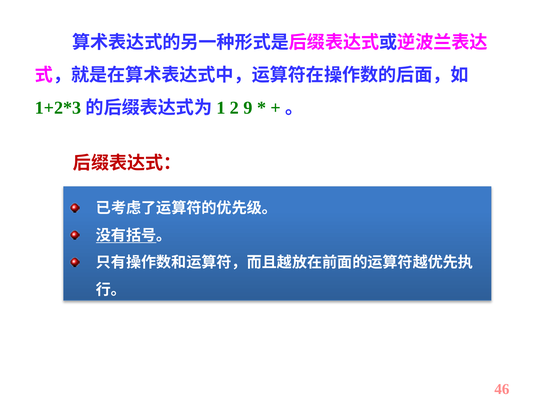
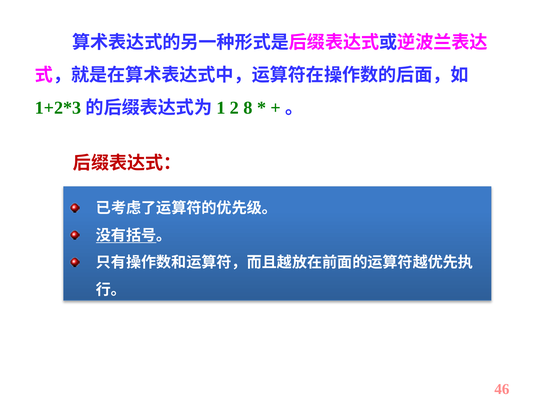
9: 9 -> 8 (248, 108)
